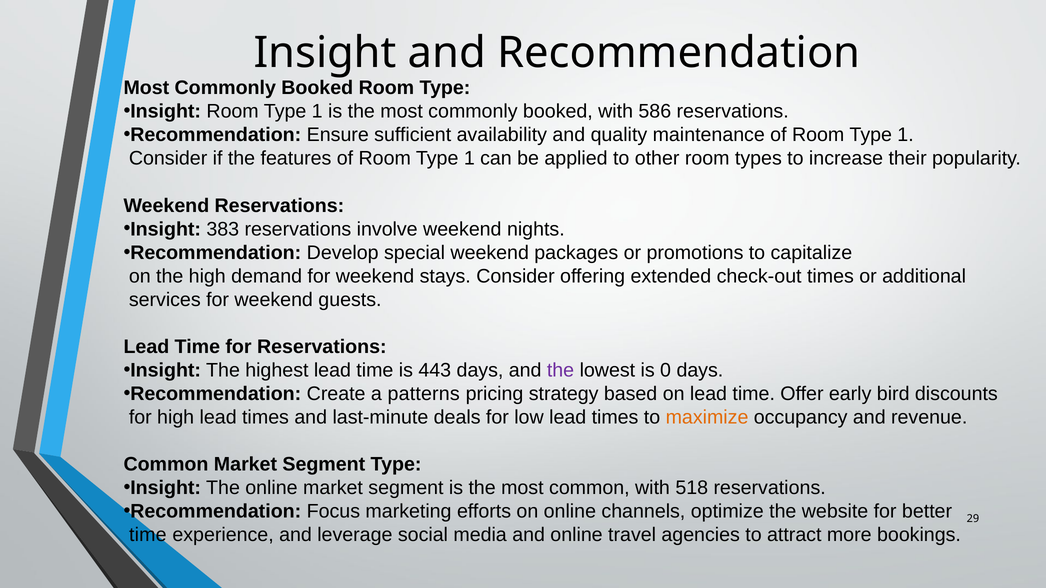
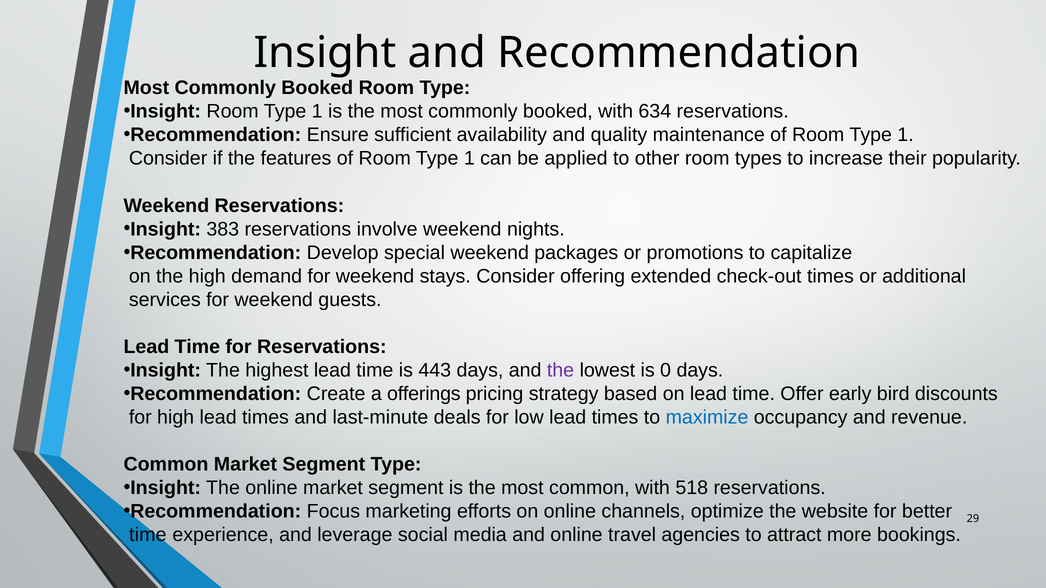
586: 586 -> 634 (655, 112)
patterns: patterns -> offerings (424, 394)
maximize colour: orange -> blue (707, 417)
